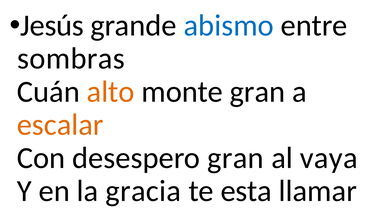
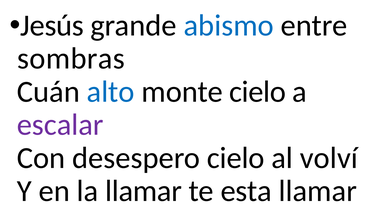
alto colour: orange -> blue (111, 91)
monte gran: gran -> cielo (258, 91)
escalar colour: orange -> purple (60, 124)
desespero gran: gran -> cielo (236, 157)
vaya: vaya -> volví (329, 157)
la gracia: gracia -> llamar (144, 190)
